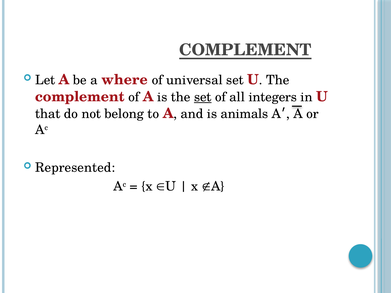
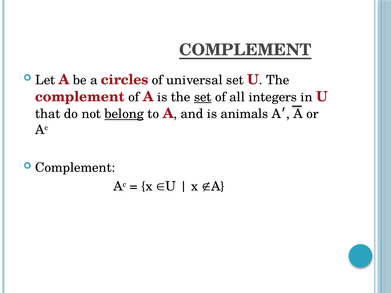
where: where -> circles (125, 80)
belong underline: none -> present (124, 114)
Represented: Represented -> Complement (75, 168)
